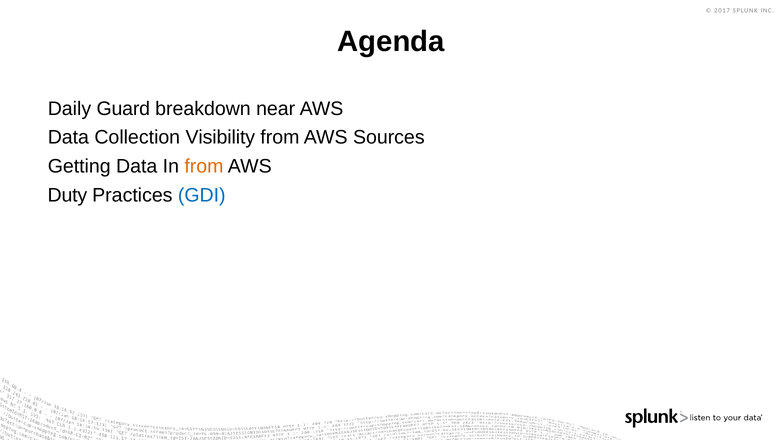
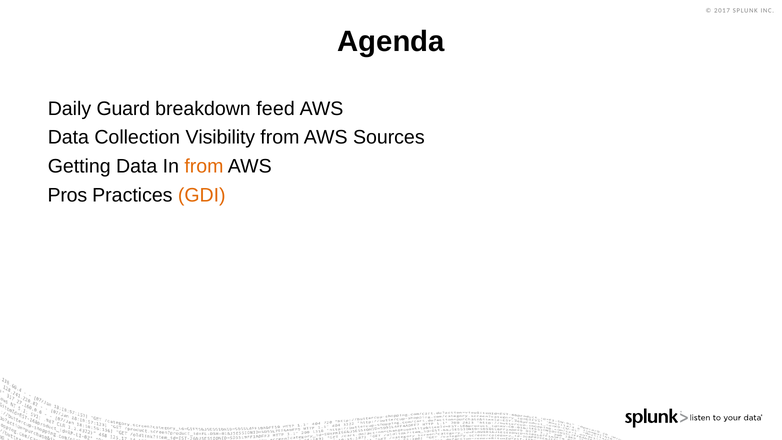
near: near -> feed (276, 109)
Duty: Duty -> Pros (67, 195)
GDI colour: blue -> orange (202, 195)
